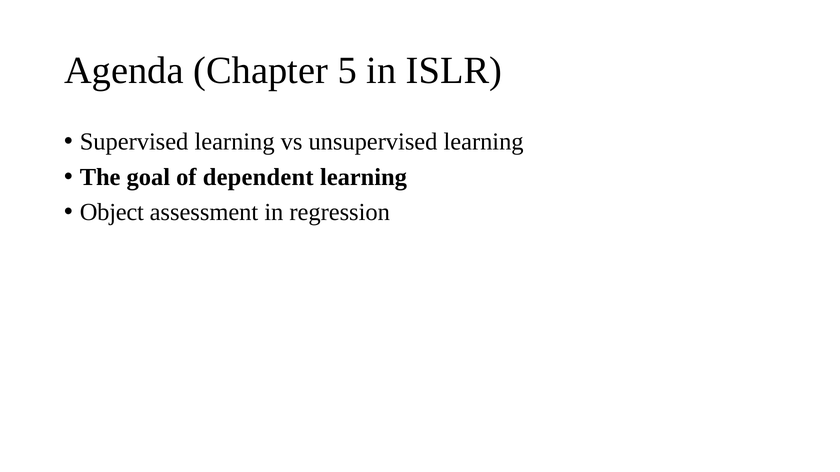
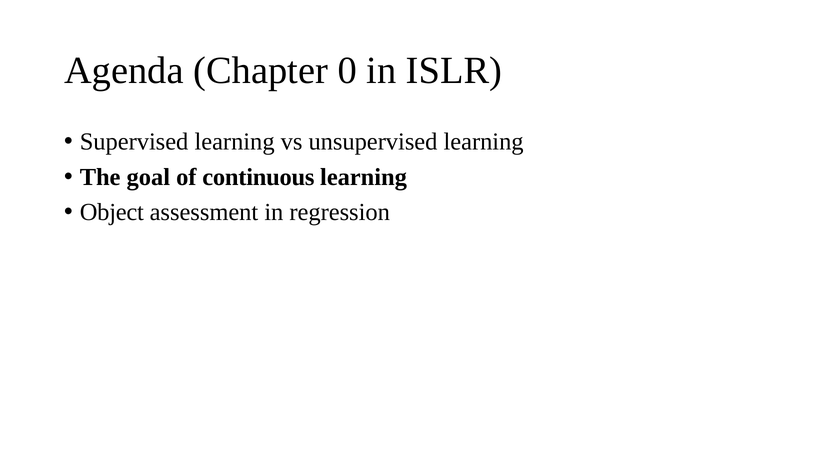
5: 5 -> 0 (347, 71)
dependent: dependent -> continuous (258, 177)
